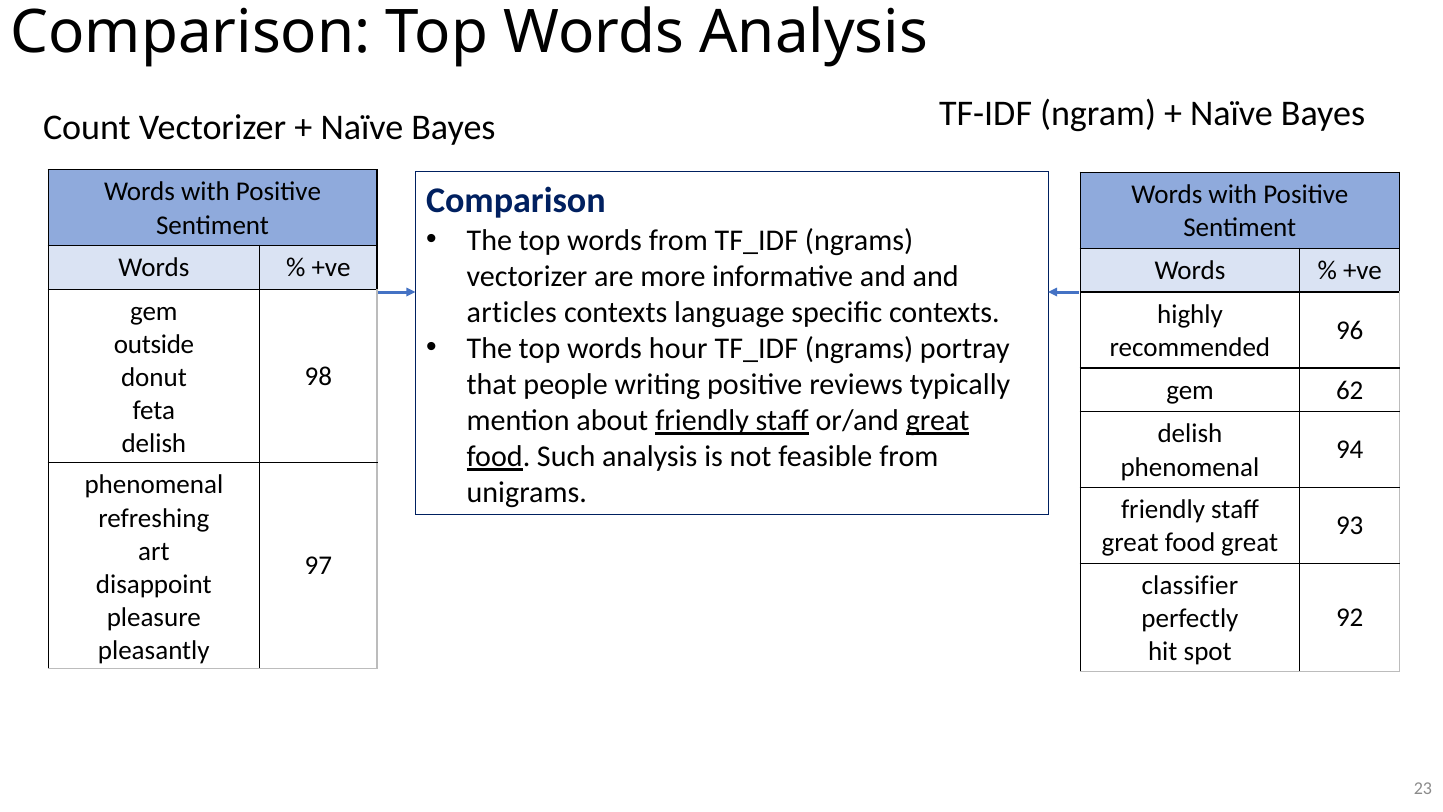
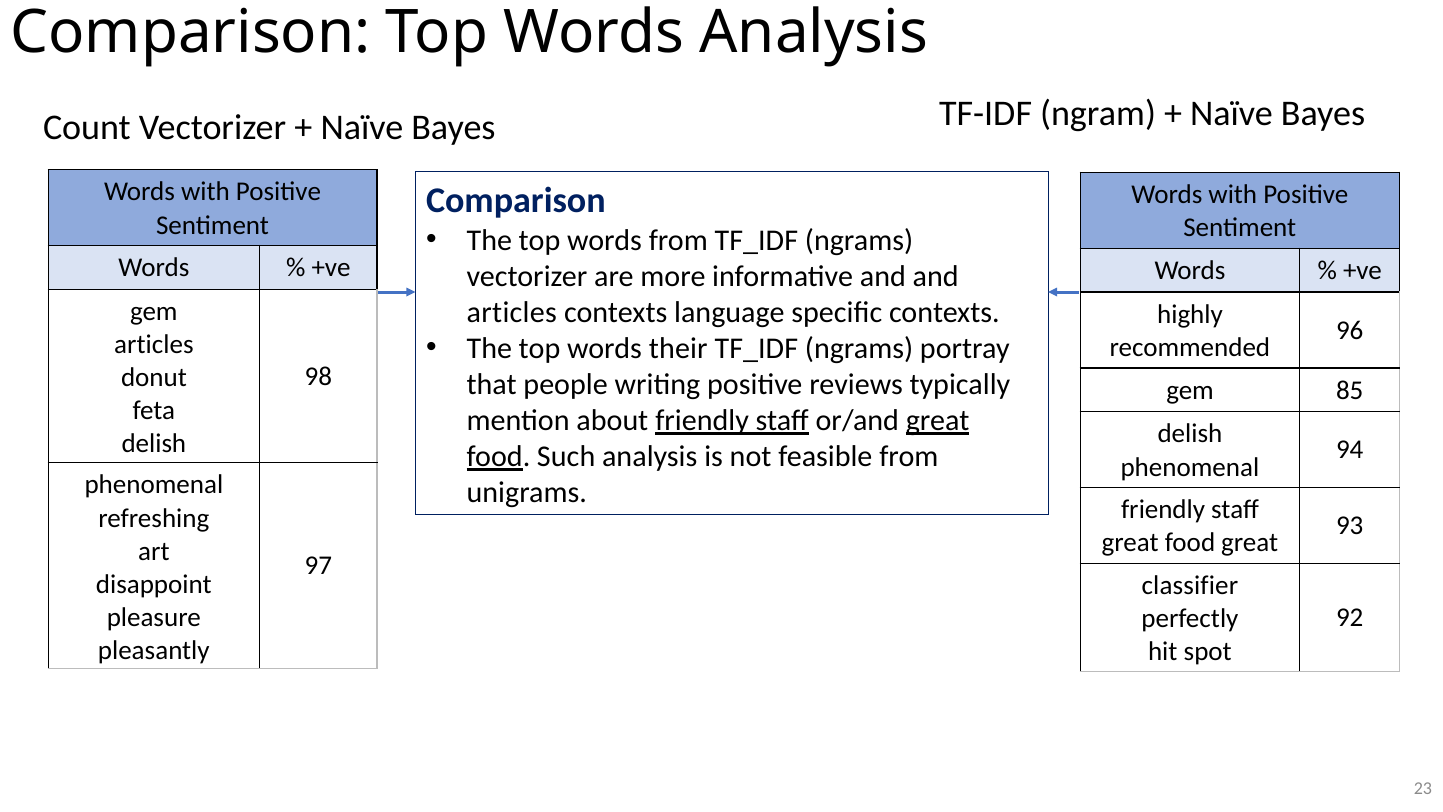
hour: hour -> their (678, 348)
outside: outside -> articles (154, 345)
62: 62 -> 85 (1350, 390)
